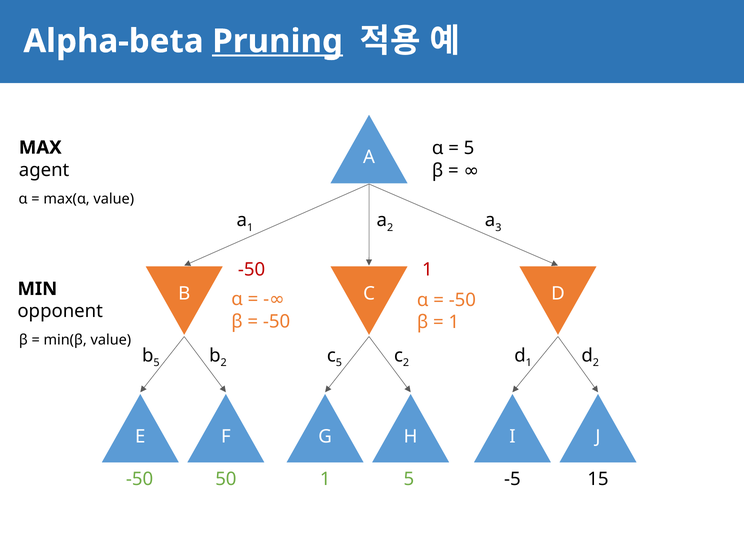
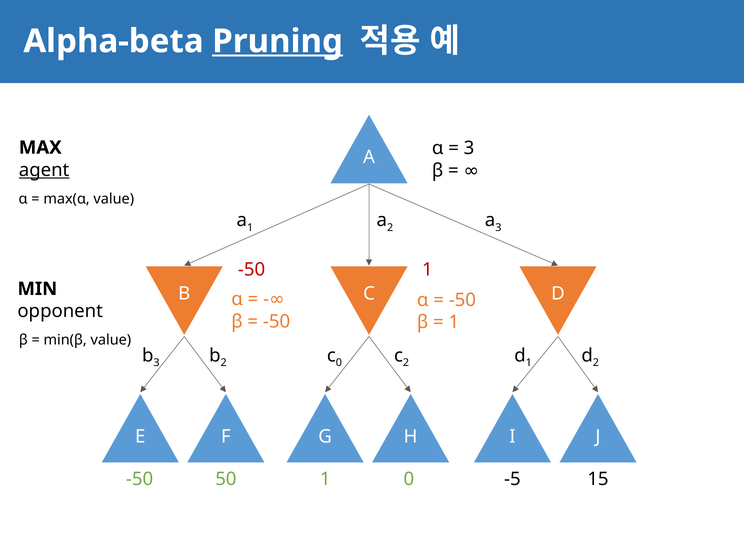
5: 5 -> 3 (469, 148)
agent underline: none -> present (44, 170)
b 5: 5 -> 3 (157, 363)
c 5: 5 -> 0 (339, 363)
1 5: 5 -> 0 (409, 479)
